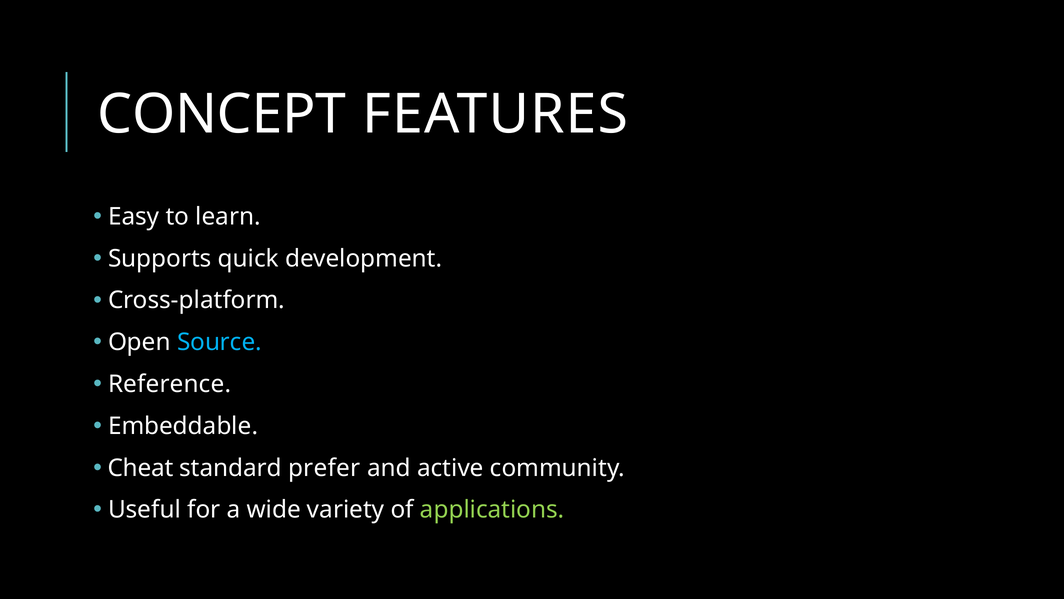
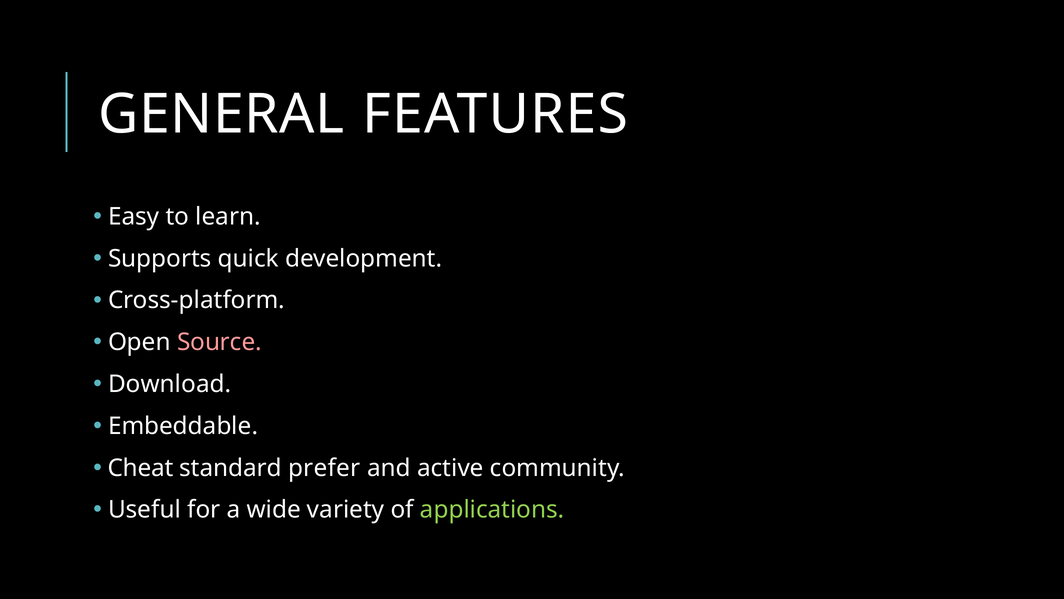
CONCEPT: CONCEPT -> GENERAL (221, 114)
Source colour: light blue -> pink (219, 342)
Reference: Reference -> Download (170, 384)
